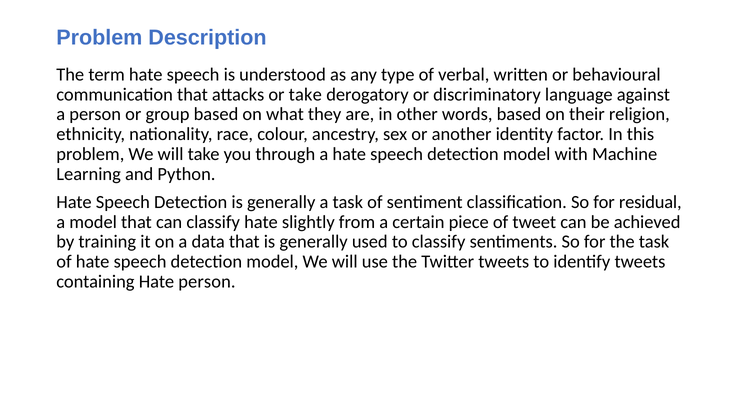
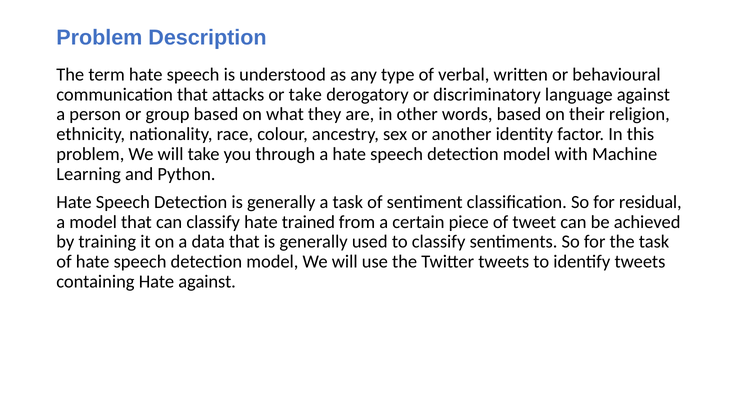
slightly: slightly -> trained (308, 222)
Hate person: person -> against (207, 282)
